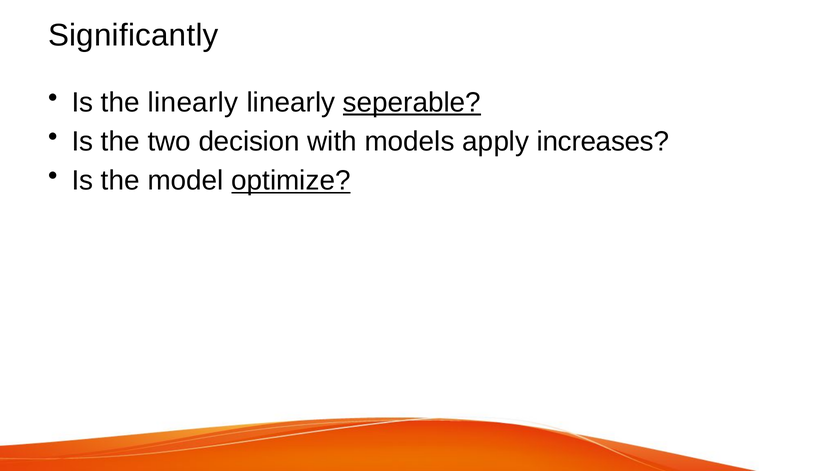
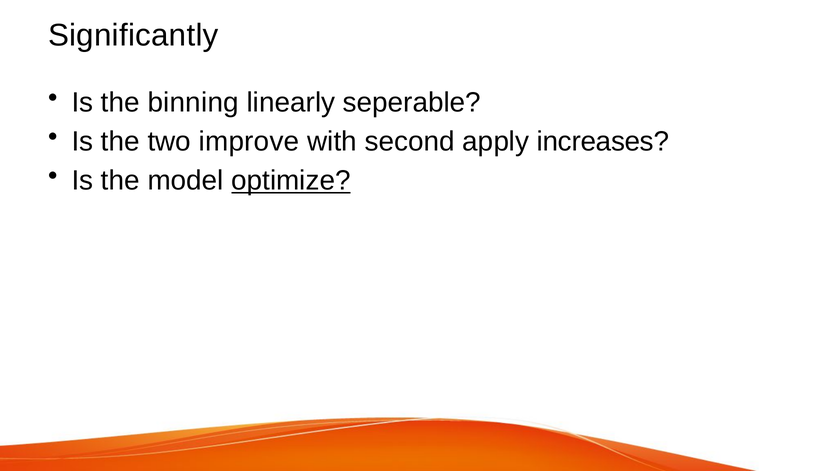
the linearly: linearly -> binning (193, 102)
seperable underline: present -> none (412, 102)
decision: decision -> improve (249, 142)
models: models -> second (410, 142)
